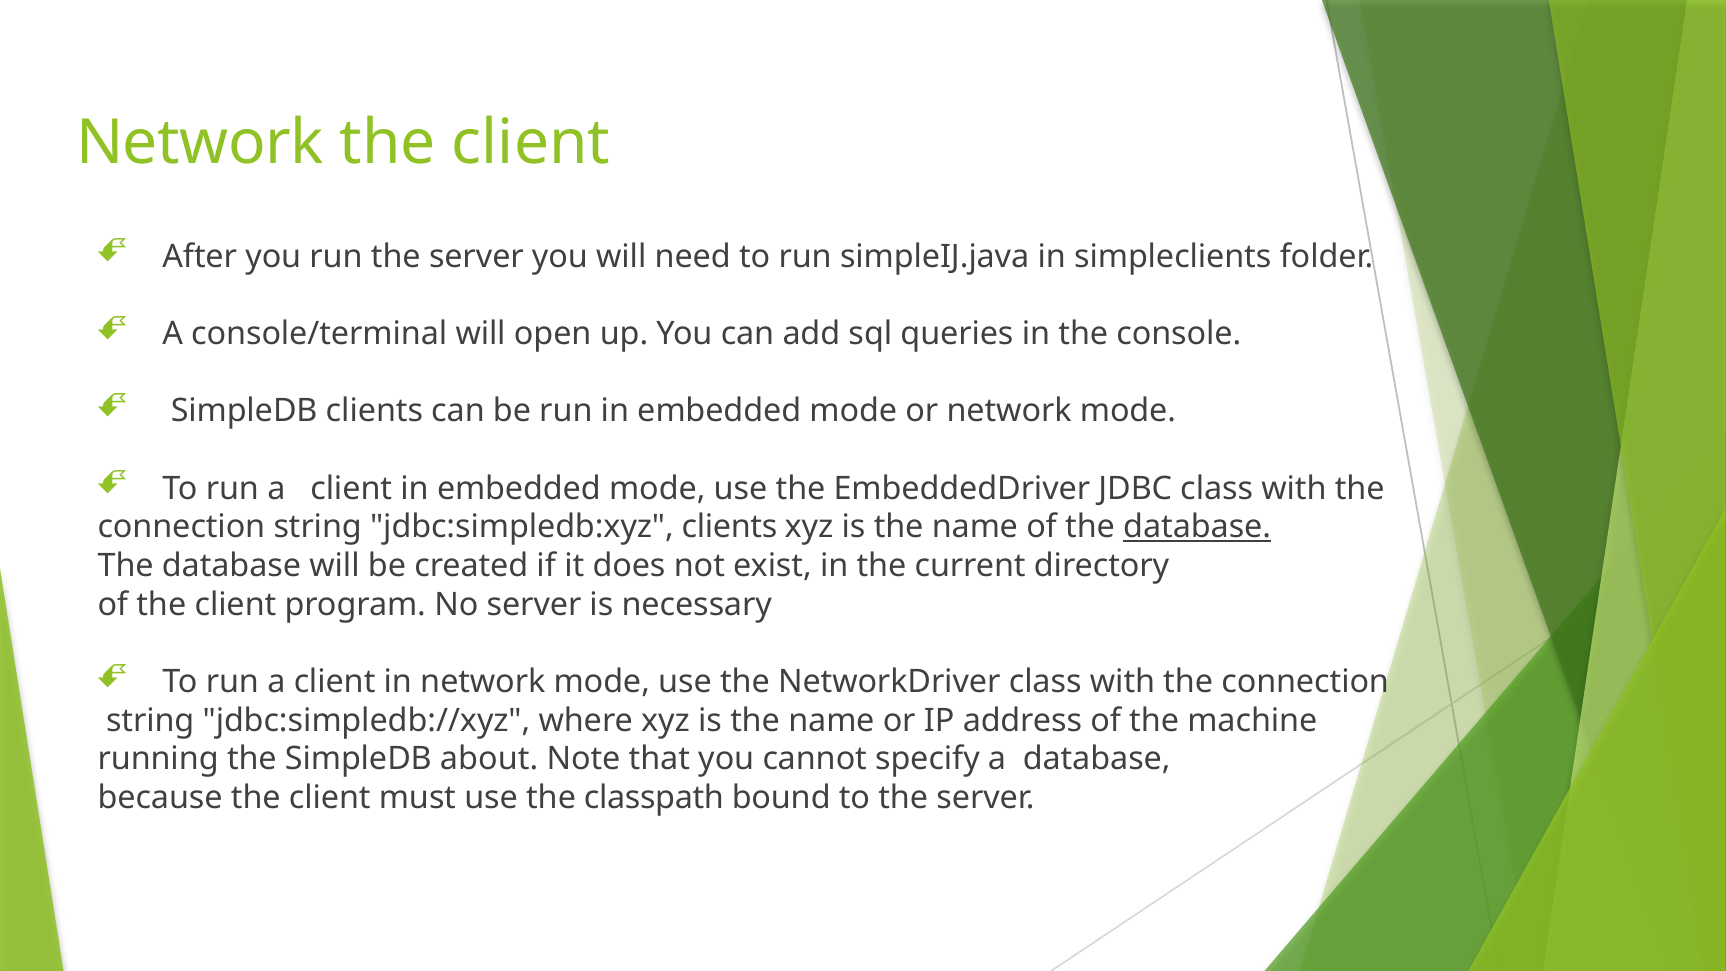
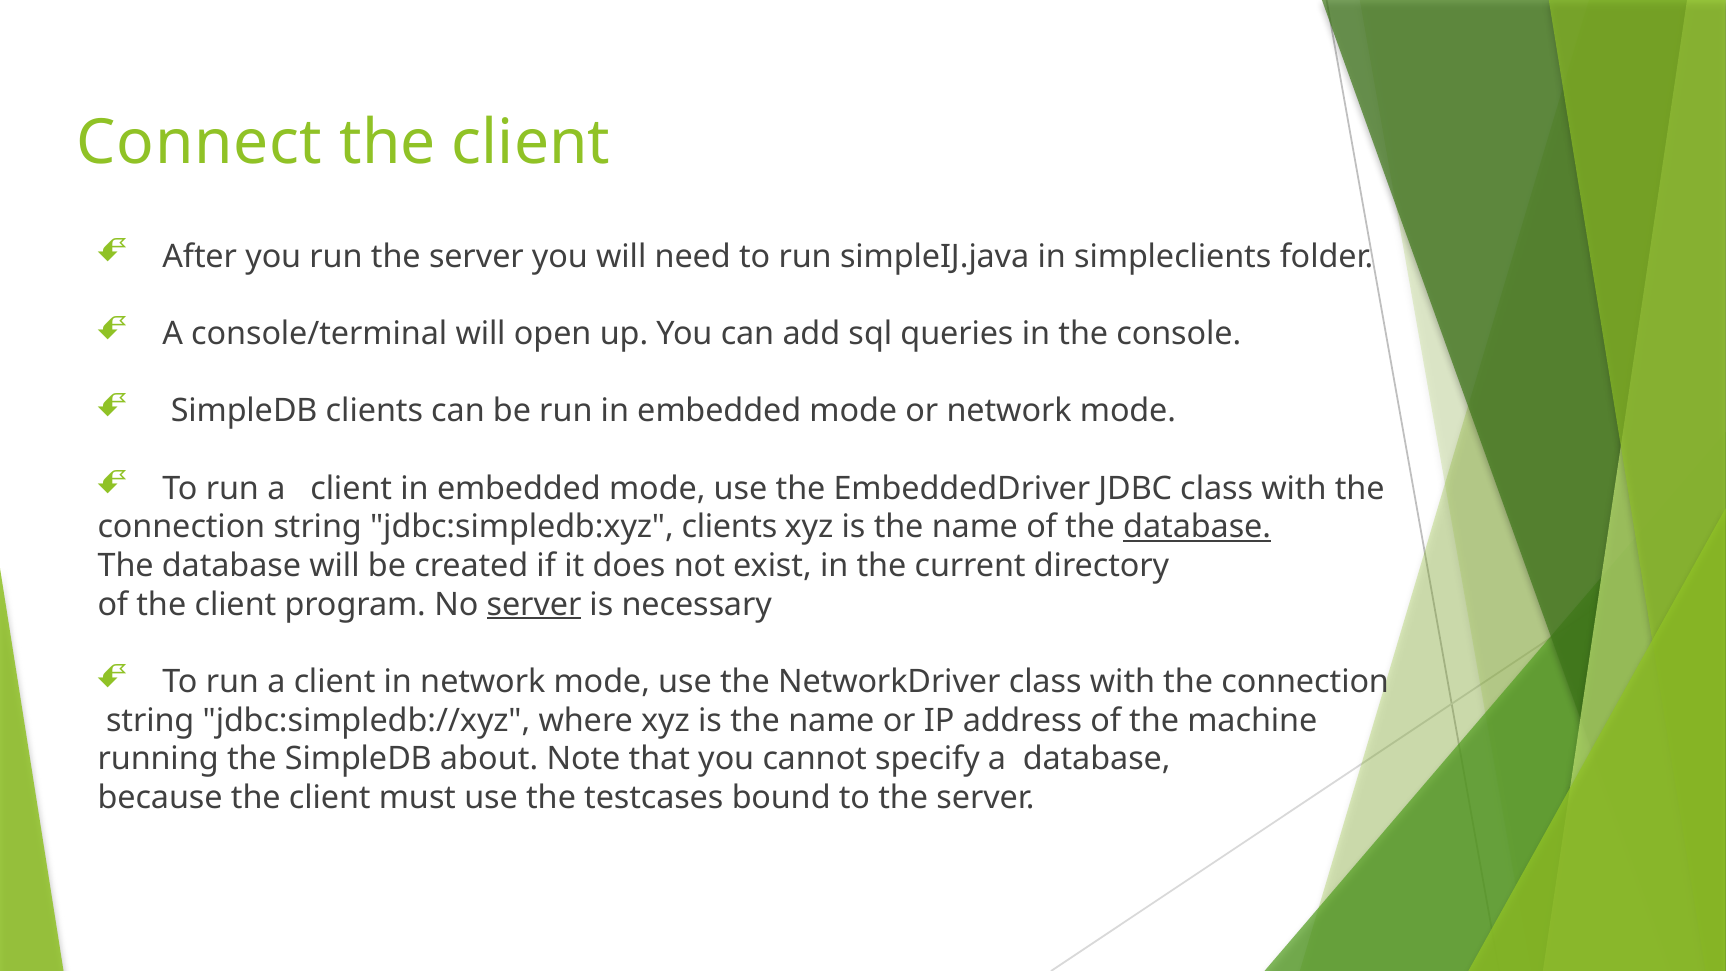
Network: Network -> Connect (199, 143)
server underline: none -> present (534, 604)
classpath: classpath -> testcases (654, 798)
